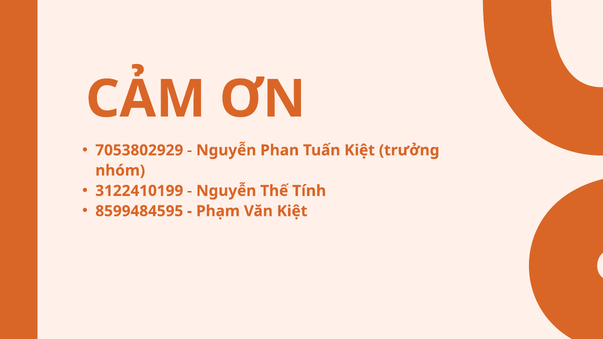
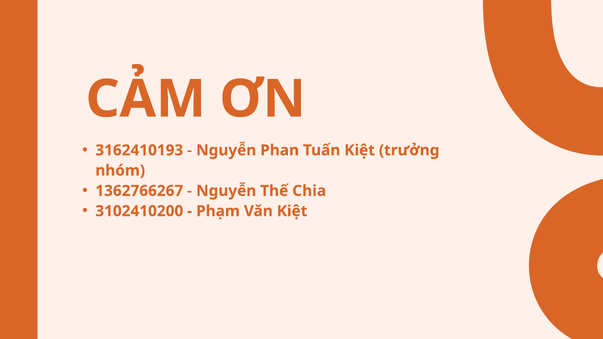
7053802929: 7053802929 -> 3162410193 (139, 150)
3122410199: 3122410199 -> 1362766267 (139, 191)
Tính: Tính -> Chia (309, 191)
8599484595: 8599484595 -> 3102410200 (139, 211)
